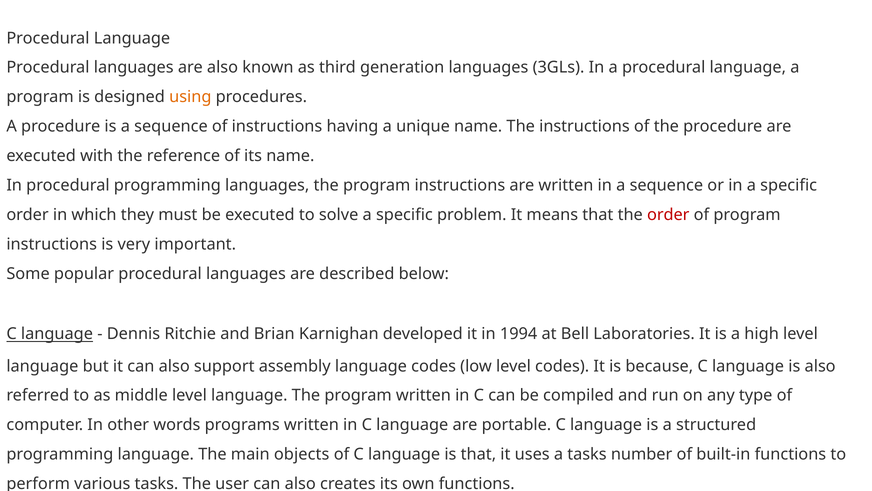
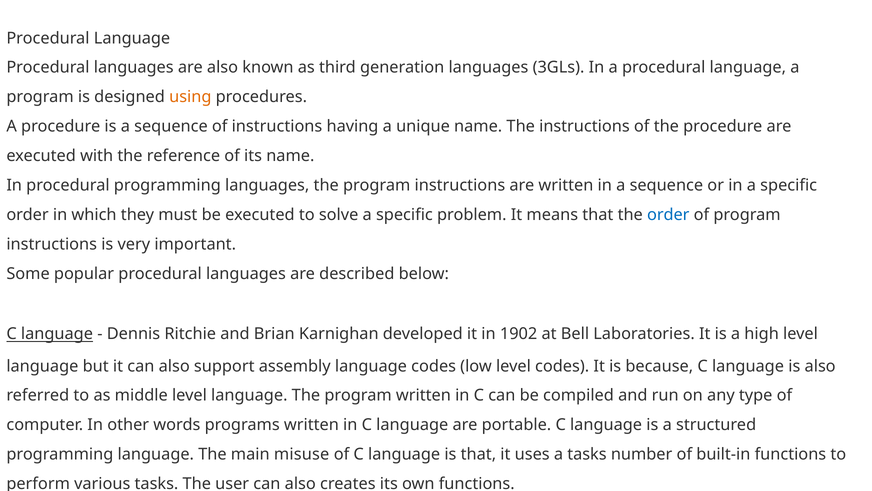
order colour: red -> blue (668, 215)
1994: 1994 -> 1902 (519, 334)
objects: objects -> misuse (302, 454)
